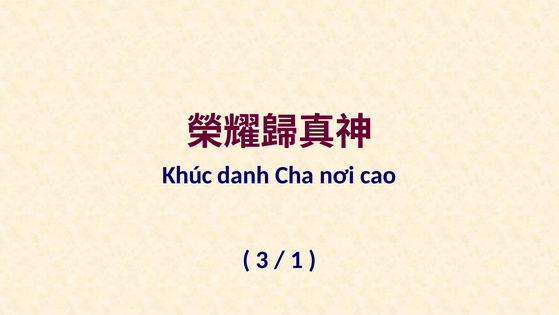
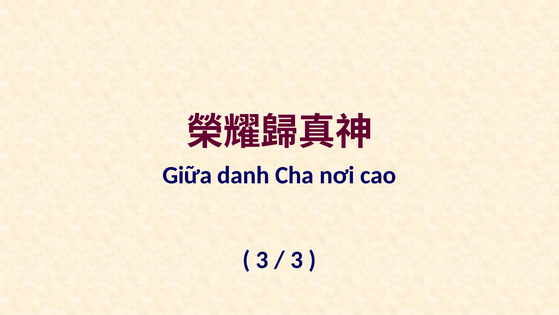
Khúc: Khúc -> Giữa (187, 175)
1: 1 -> 3 (297, 260)
